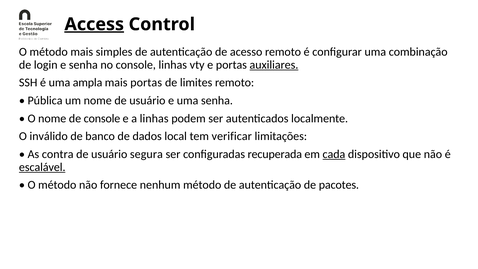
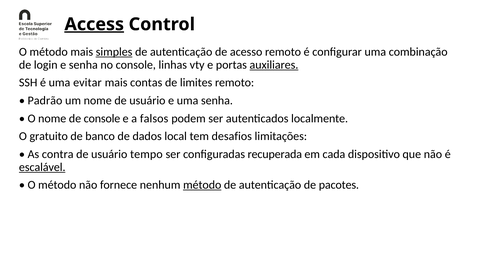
simples underline: none -> present (114, 52)
ampla: ampla -> evitar (87, 83)
mais portas: portas -> contas (146, 83)
Pública: Pública -> Padrão (45, 100)
a linhas: linhas -> falsos (154, 118)
inválido: inválido -> gratuito (49, 136)
verificar: verificar -> desafios (232, 136)
segura: segura -> tempo (146, 154)
cada underline: present -> none (334, 154)
método underline: none -> present (202, 185)
